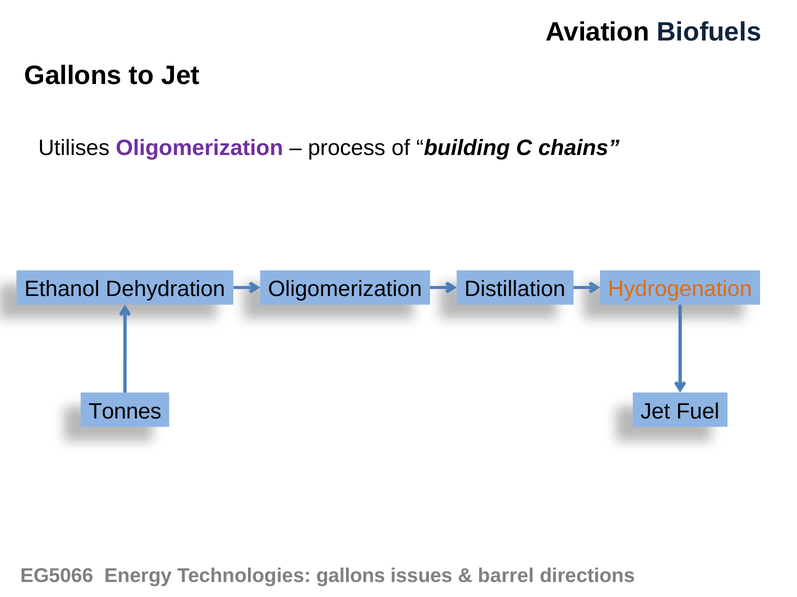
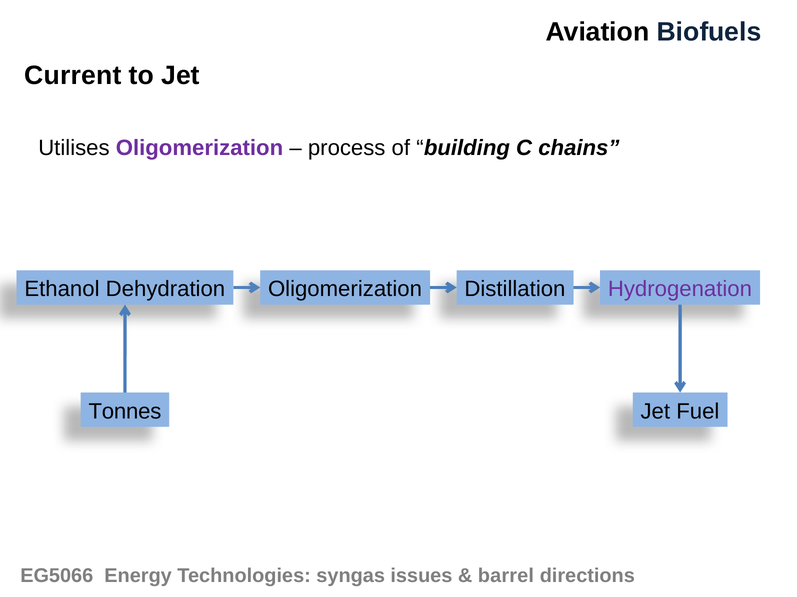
Gallons: Gallons -> Current (73, 76)
Hydrogenation colour: orange -> purple (680, 289)
Technologies gallons: gallons -> syngas (351, 577)
